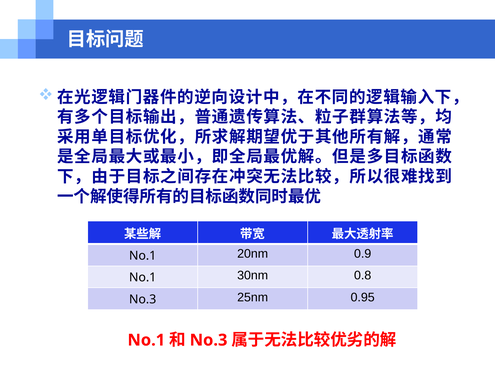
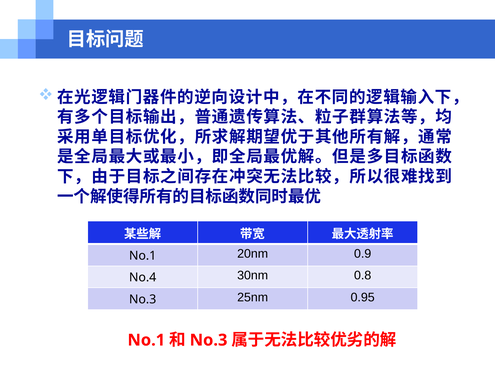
No.1: No.1 -> No.4 (143, 277)
